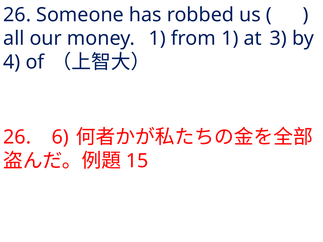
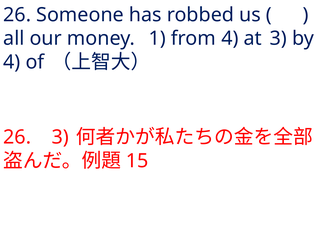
from 1: 1 -> 4 (230, 39)
26 6: 6 -> 3 (60, 137)
